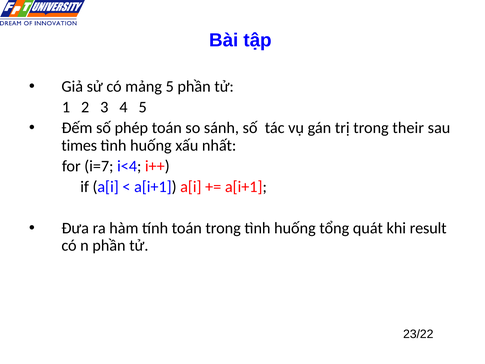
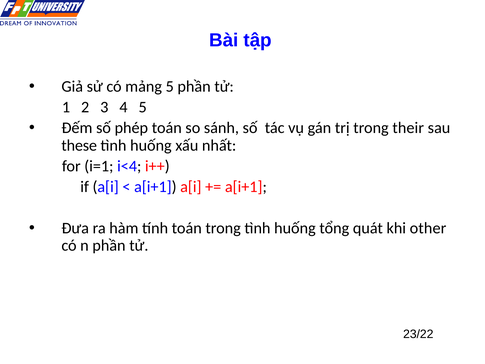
times: times -> these (79, 145)
i=7: i=7 -> i=1 (99, 166)
result: result -> other (428, 228)
